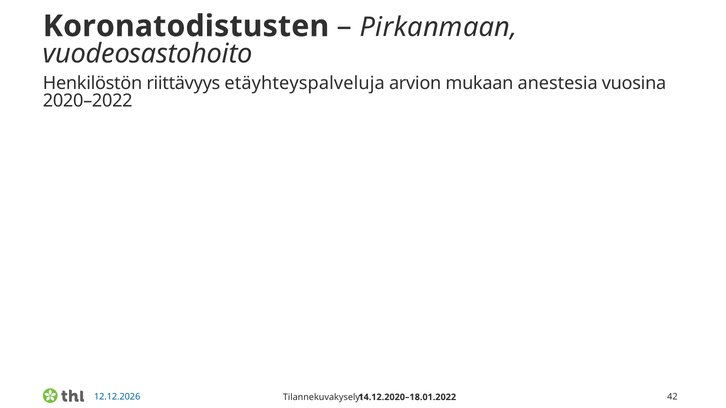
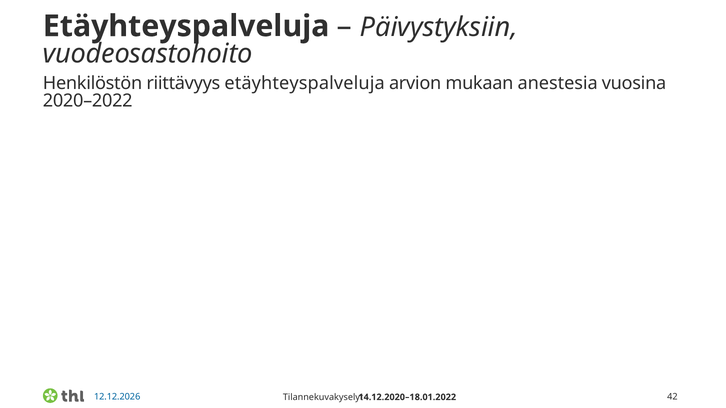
Koronatodistusten: Koronatodistusten -> Etäyhteyspalveluja (186, 26)
Pirkanmaan: Pirkanmaan -> Päivystyksiin (439, 27)
